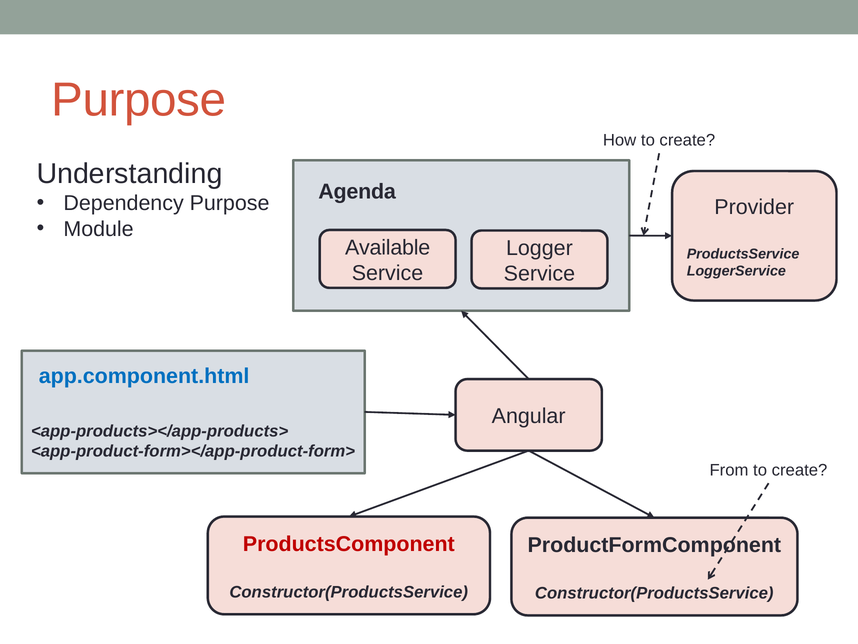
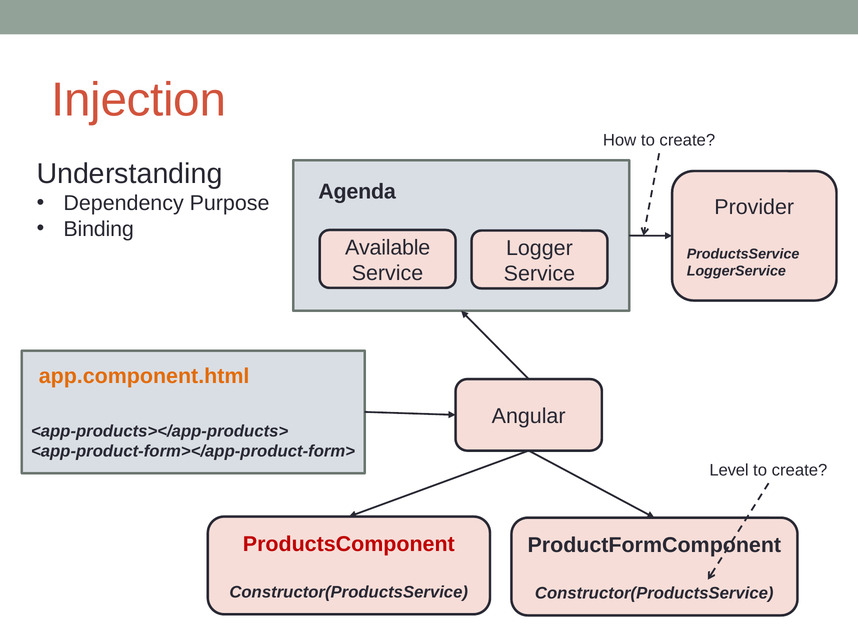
Purpose: Purpose -> Injection (139, 100)
Module: Module -> Binding (99, 229)
app.component.html colour: blue -> orange (144, 376)
From: From -> Level (729, 470)
